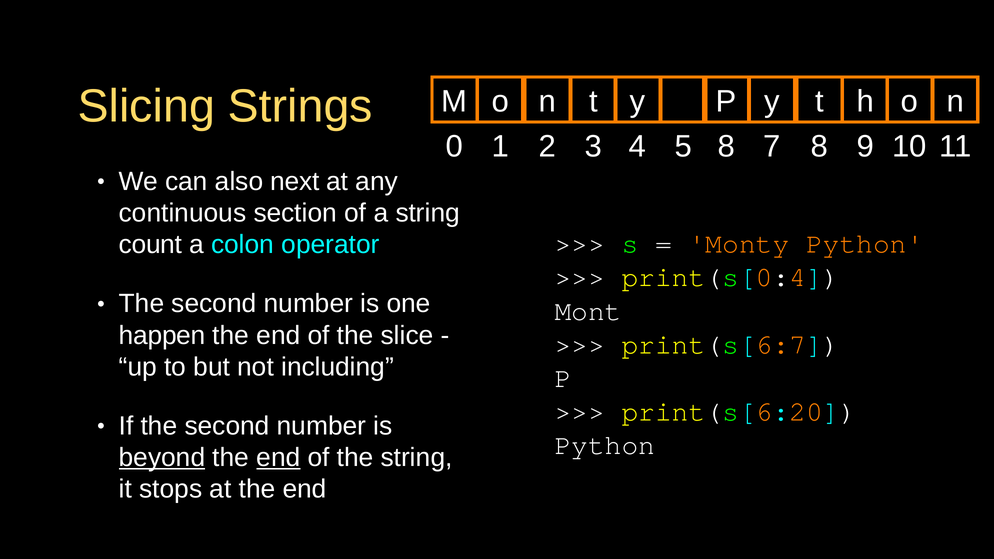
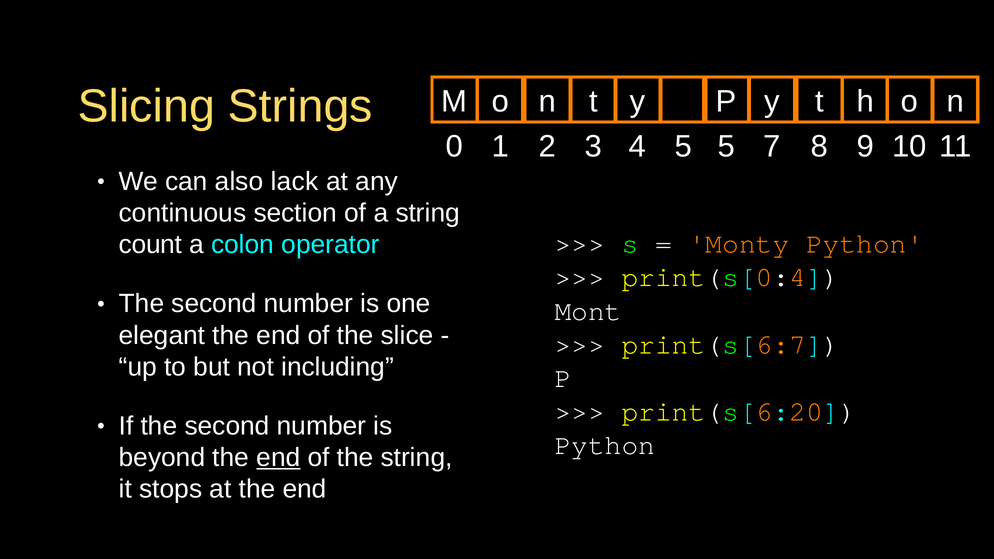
5 8: 8 -> 5 (726, 147)
next: next -> lack (295, 181)
happen: happen -> elegant (162, 335)
beyond underline: present -> none (162, 458)
